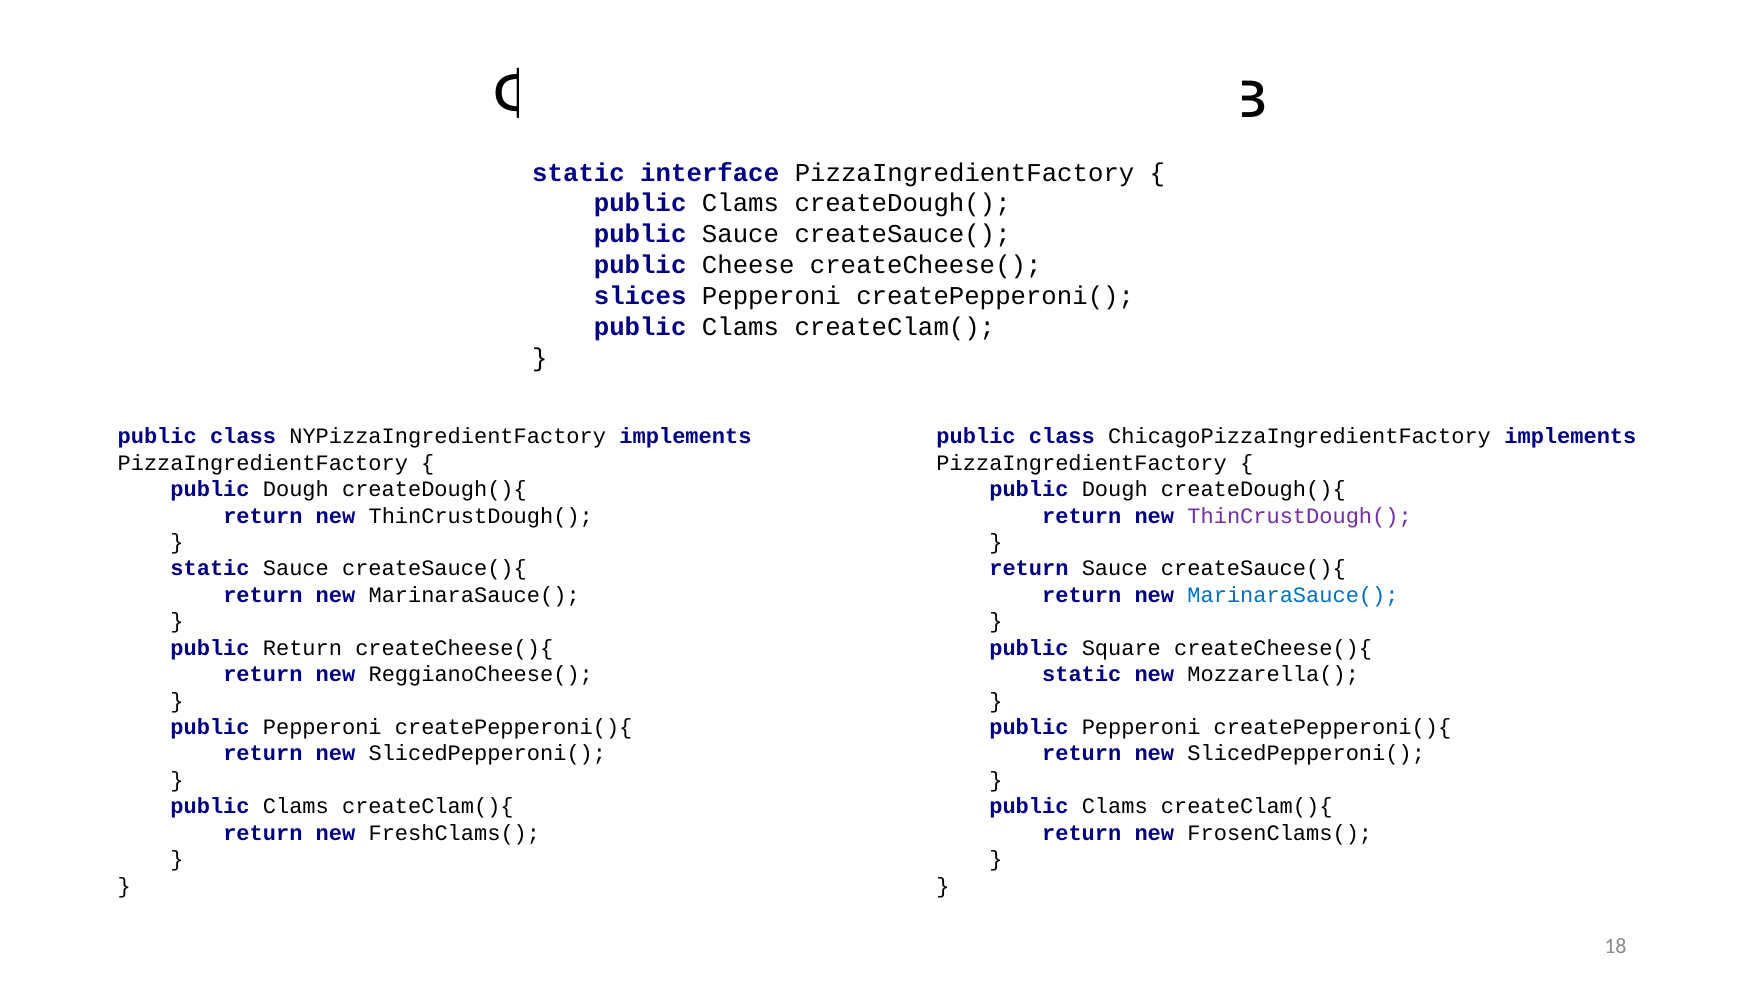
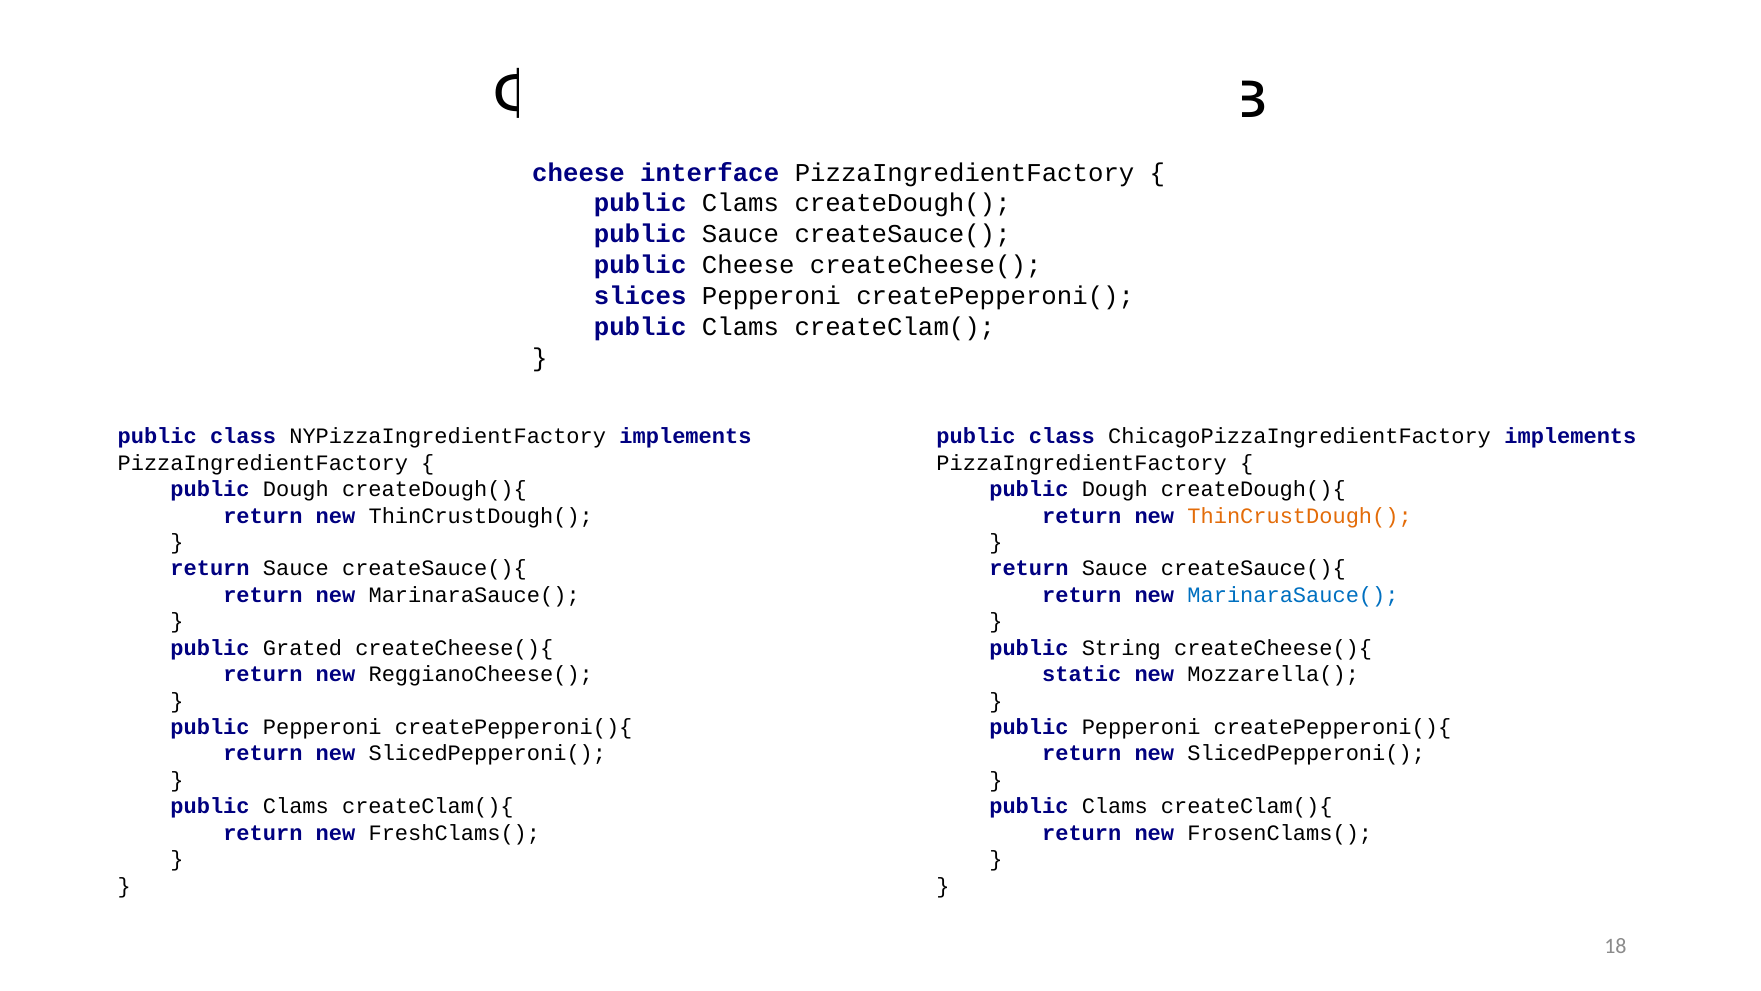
static: static -> cheese (579, 172)
ThinCrustDough( colour: purple -> orange (1300, 516)
static: static -> return (210, 568)
public Return: Return -> Grated (302, 648)
Square: Square -> String (1121, 648)
